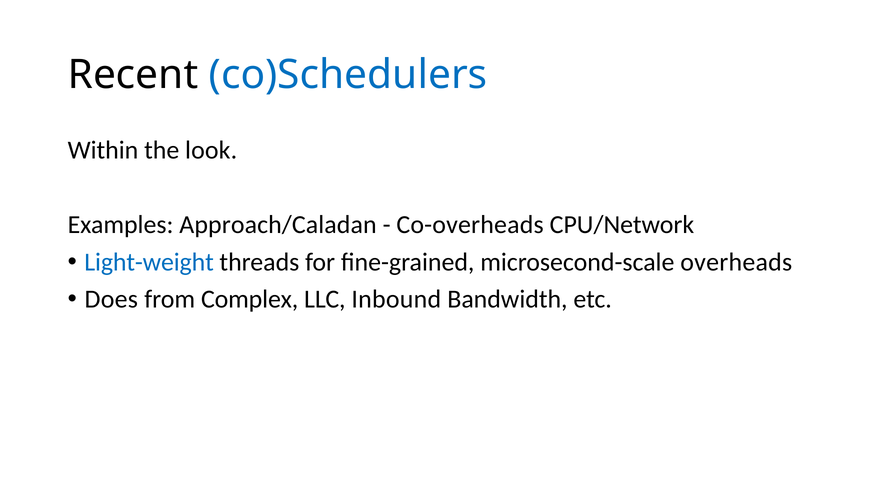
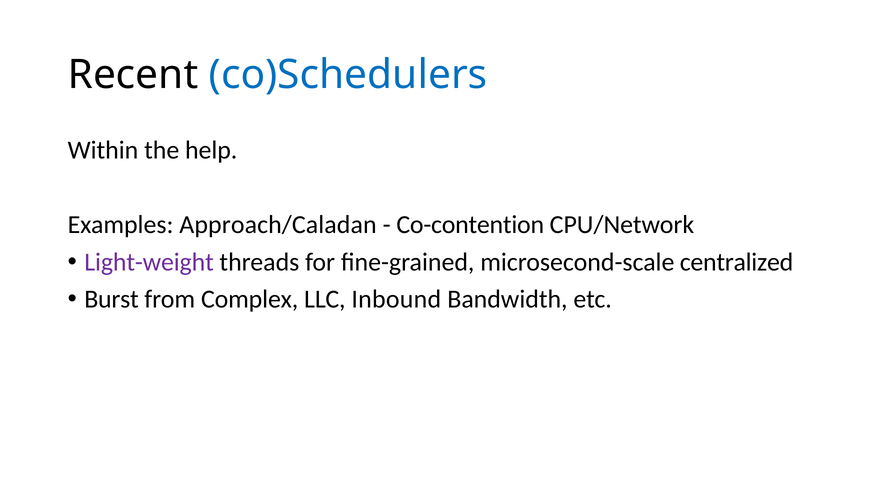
look: look -> help (211, 150)
Co-overheads: Co-overheads -> Co-contention (470, 225)
Light-weight colour: blue -> purple (149, 262)
overheads: overheads -> centralized (737, 262)
Does: Does -> Burst (112, 299)
